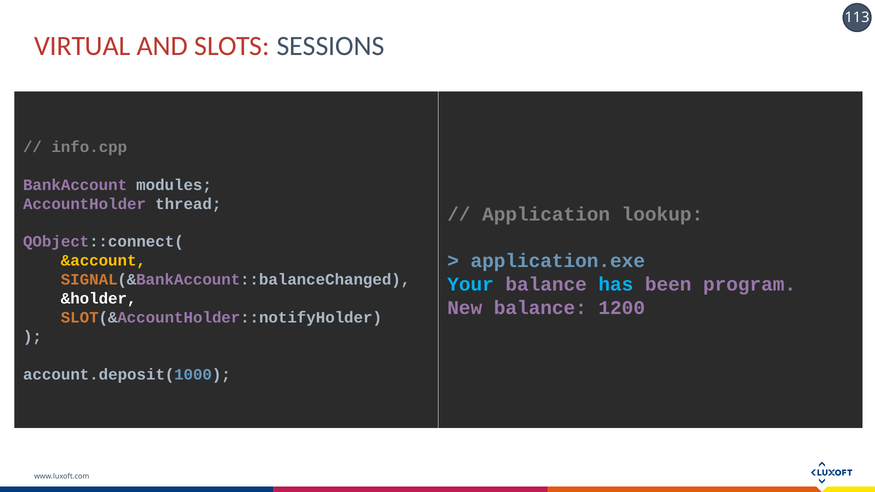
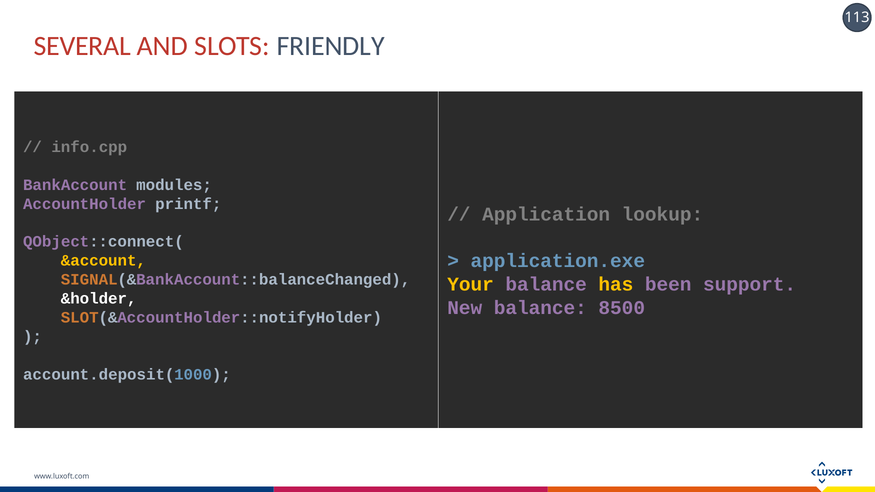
VIRTUAL: VIRTUAL -> SEVERAL (82, 46)
SESSIONS: SESSIONS -> FRIENDLY (331, 46)
thread: thread -> printf (188, 204)
Your colour: light blue -> yellow (471, 284)
has colour: light blue -> yellow (616, 284)
program: program -> support (750, 284)
1200: 1200 -> 8500 (622, 308)
